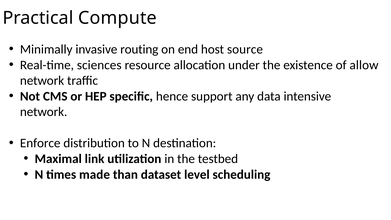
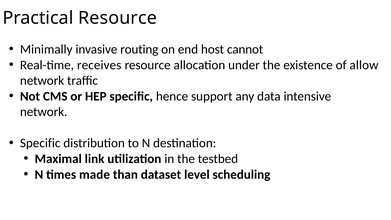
Practical Compute: Compute -> Resource (117, 18)
source: source -> cannot (245, 49)
sciences: sciences -> receives (99, 65)
Enforce: Enforce -> Specific (40, 143)
